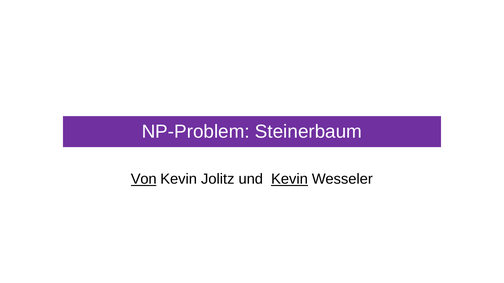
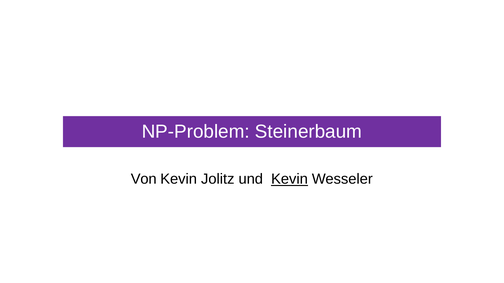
Von underline: present -> none (144, 179)
